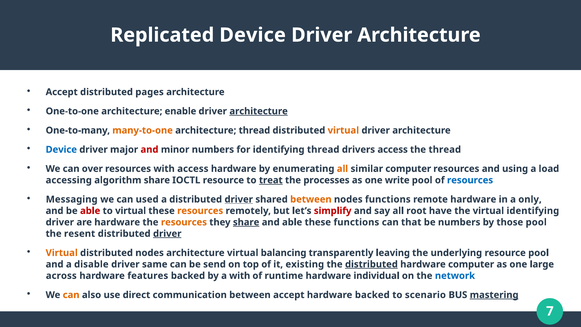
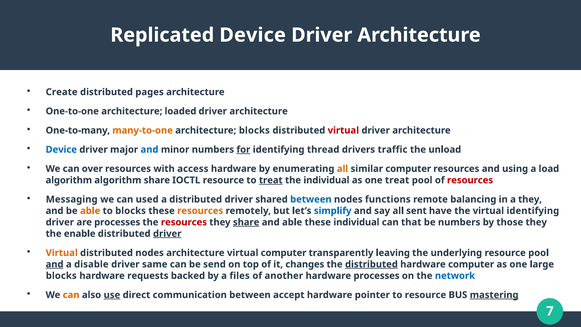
Accept: Accept -> Create (62, 92)
enable: enable -> loaded (180, 111)
architecture underline: present -> none (259, 111)
architecture thread: thread -> blocks (254, 130)
virtual colour: orange -> red (343, 130)
and colour: red -> blue (149, 149)
for underline: none -> present (243, 149)
drivers access: access -> traffic (393, 149)
the thread: thread -> unload (445, 149)
accessing: accessing -> algorithm (69, 180)
the processes: processes -> individual (326, 180)
one write: write -> treat (397, 180)
resources colour: blue -> red (470, 180)
driver underline: present -> none (239, 199)
between colour: orange -> blue (311, 199)
remote hardware: hardware -> balancing (473, 199)
a only: only -> they (530, 199)
able colour: red -> orange (90, 211)
to virtual: virtual -> blocks (131, 211)
simplify colour: red -> blue (333, 211)
root: root -> sent (416, 211)
are hardware: hardware -> processes (117, 222)
resources colour: orange -> red (184, 222)
these functions: functions -> individual (356, 222)
those pool: pool -> they (536, 222)
resent: resent -> enable (80, 234)
virtual balancing: balancing -> computer (284, 253)
and underline: none -> present (55, 264)
existing: existing -> changes (305, 264)
across: across -> blocks (61, 276)
features: features -> requests (148, 276)
a with: with -> files (240, 276)
runtime: runtime -> another (284, 276)
hardware individual: individual -> processes (377, 276)
use underline: none -> present (112, 295)
hardware backed: backed -> pointer (372, 295)
to scenario: scenario -> resource (425, 295)
